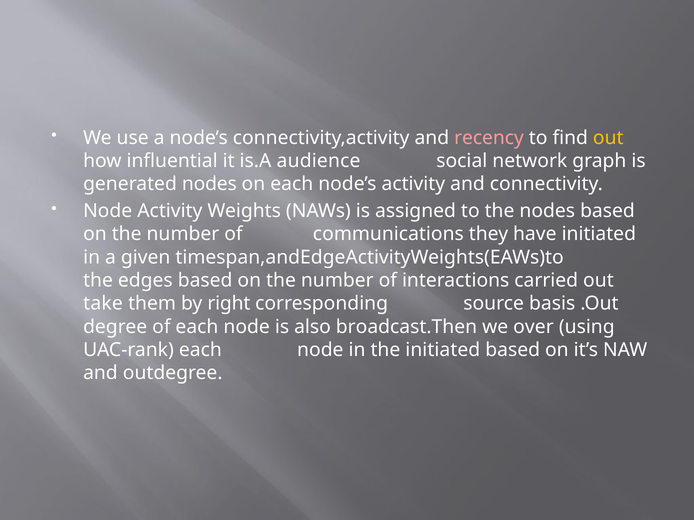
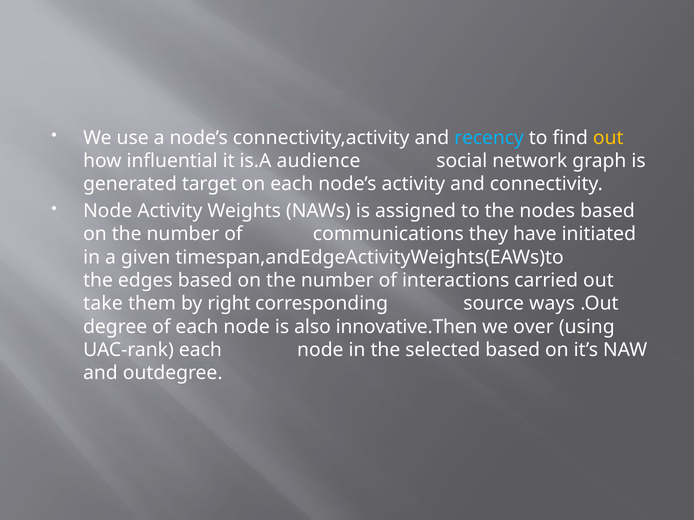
recency colour: pink -> light blue (489, 138)
generated nodes: nodes -> target (209, 184)
basis: basis -> ways (552, 304)
broadcast.Then: broadcast.Then -> innovative.Then (407, 327)
the initiated: initiated -> selected (443, 350)
